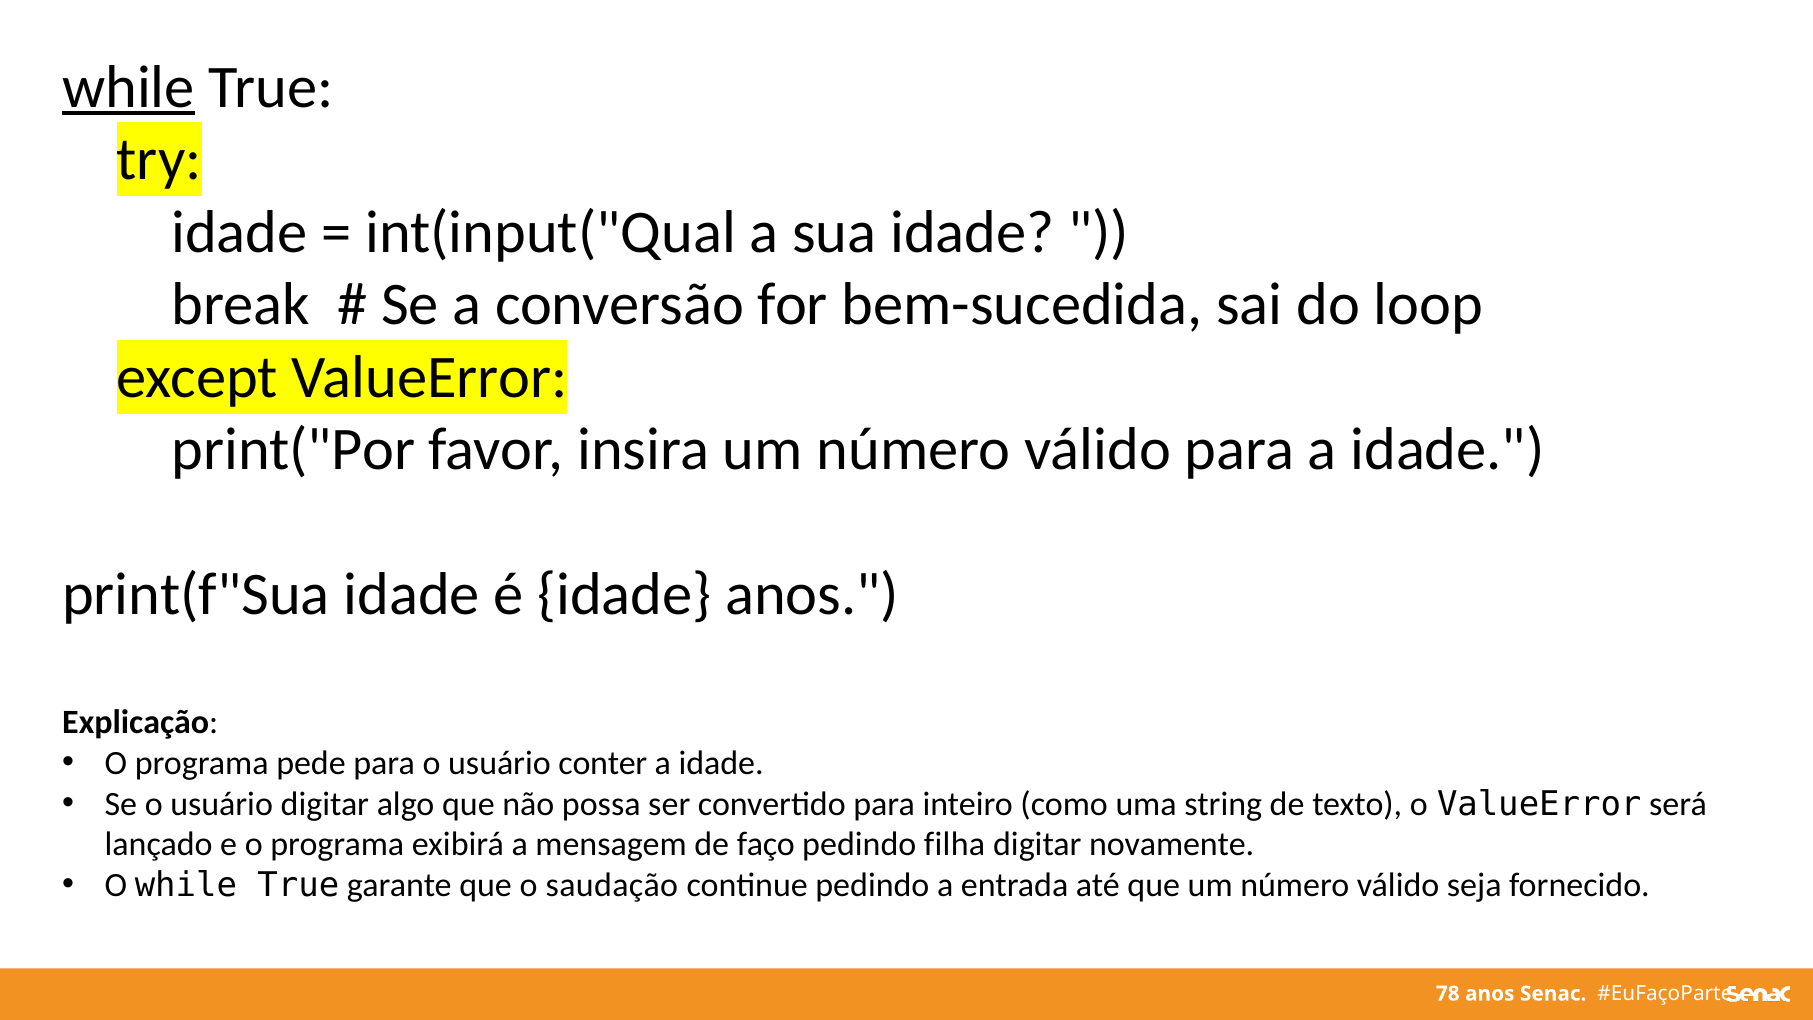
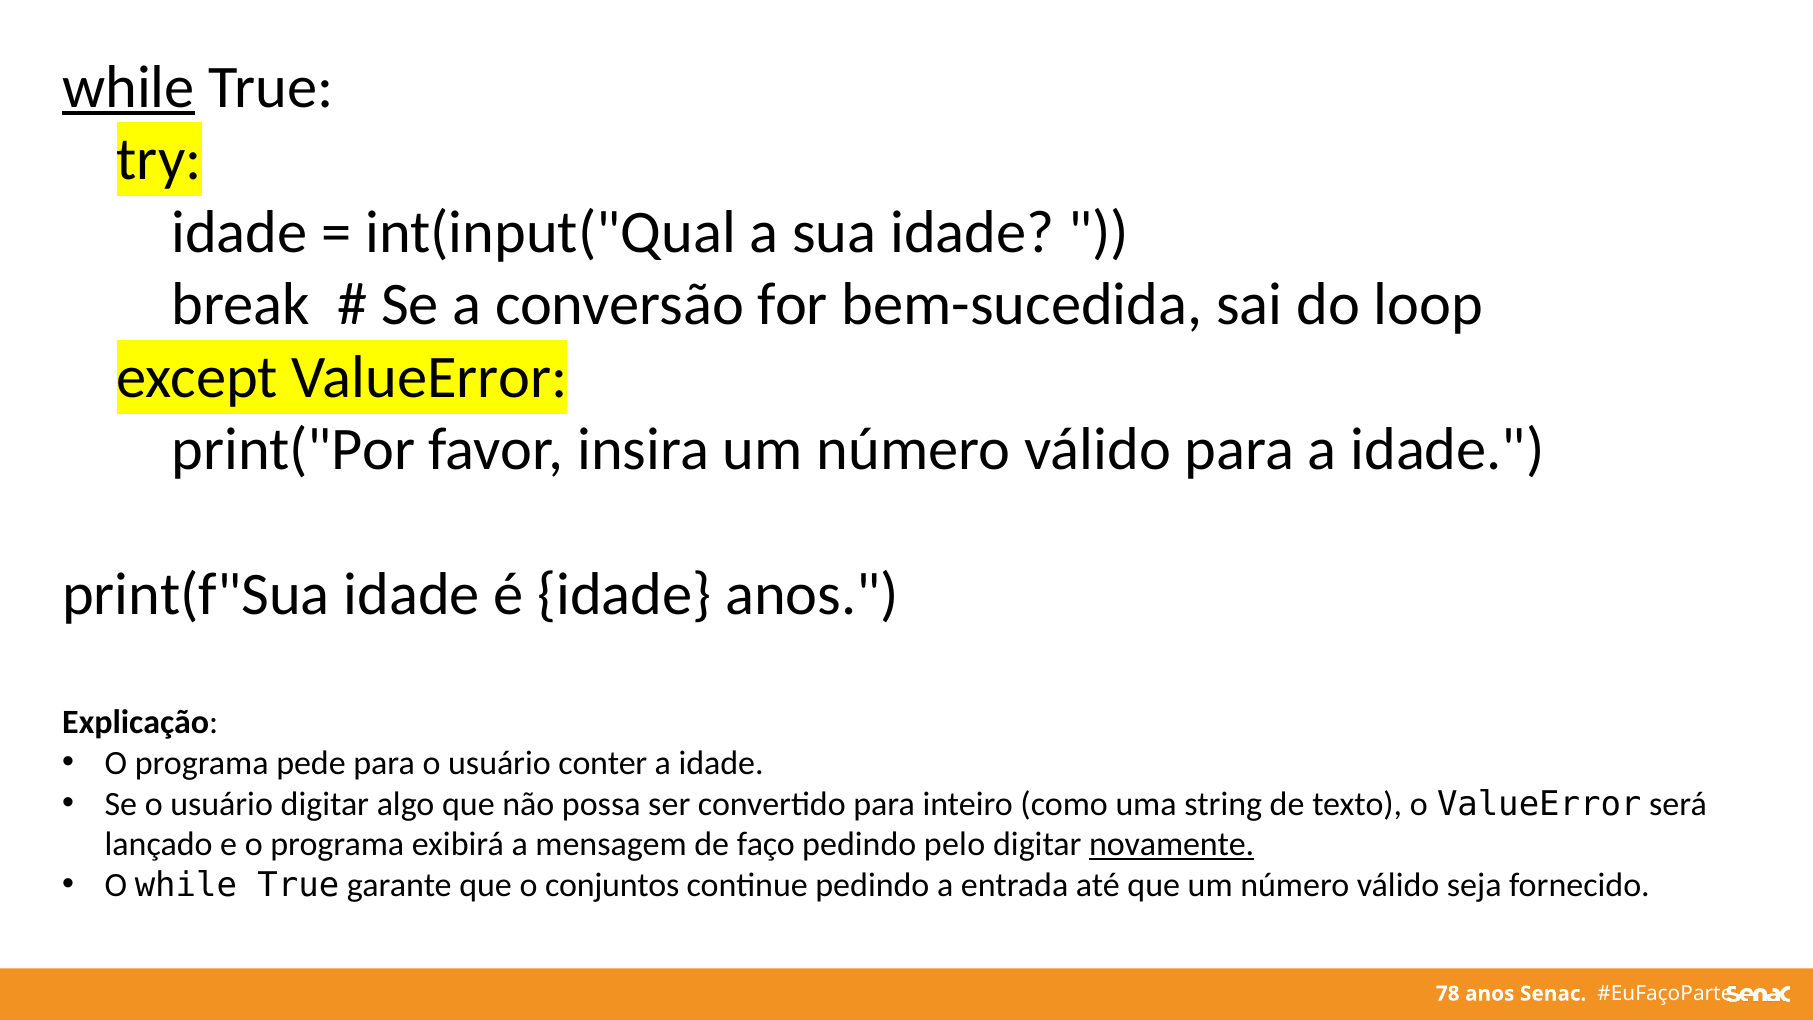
filha: filha -> pelo (955, 845)
novamente underline: none -> present (1172, 845)
saudação: saudação -> conjuntos (612, 885)
